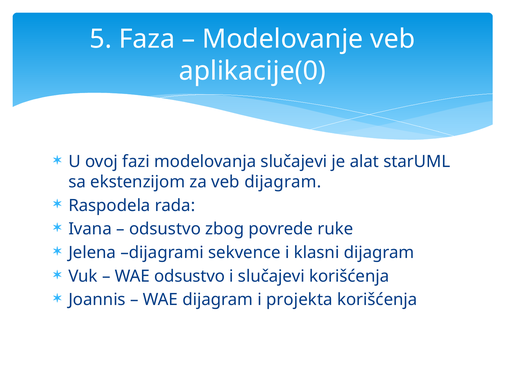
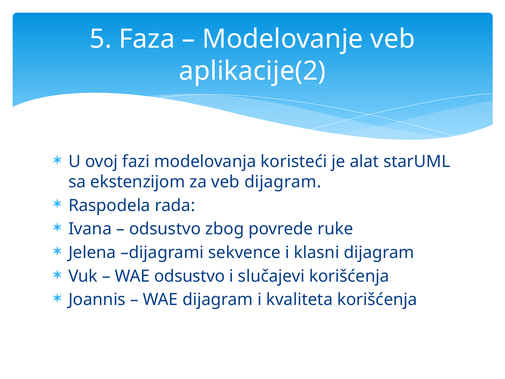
aplikacije(0: aplikacije(0 -> aplikacije(2 (252, 71)
modelovanja slučajevi: slučajevi -> koristeći (294, 162)
projekta: projekta -> kvaliteta (299, 300)
